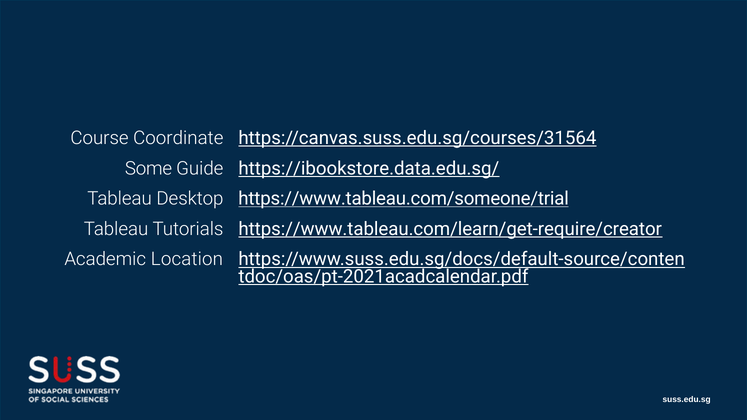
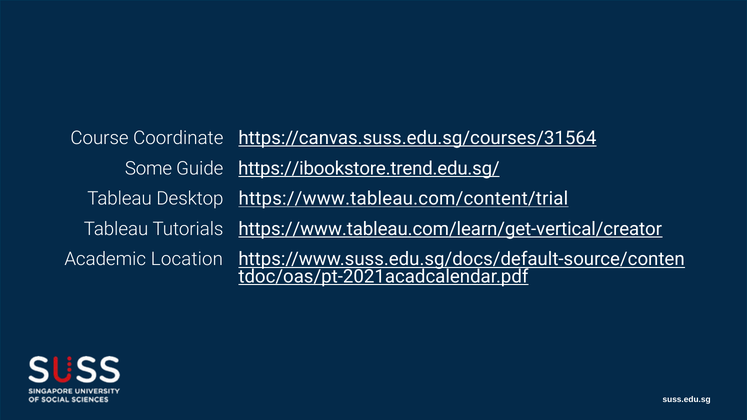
https://ibookstore.data.edu.sg/: https://ibookstore.data.edu.sg/ -> https://ibookstore.trend.edu.sg/ (369, 169)
https://www.tableau.com/someone/trial: https://www.tableau.com/someone/trial -> https://www.tableau.com/content/trial (403, 199)
https://www.tableau.com/learn/get-require/creator: https://www.tableau.com/learn/get-require/creator -> https://www.tableau.com/learn/get-vertical/creator (450, 229)
